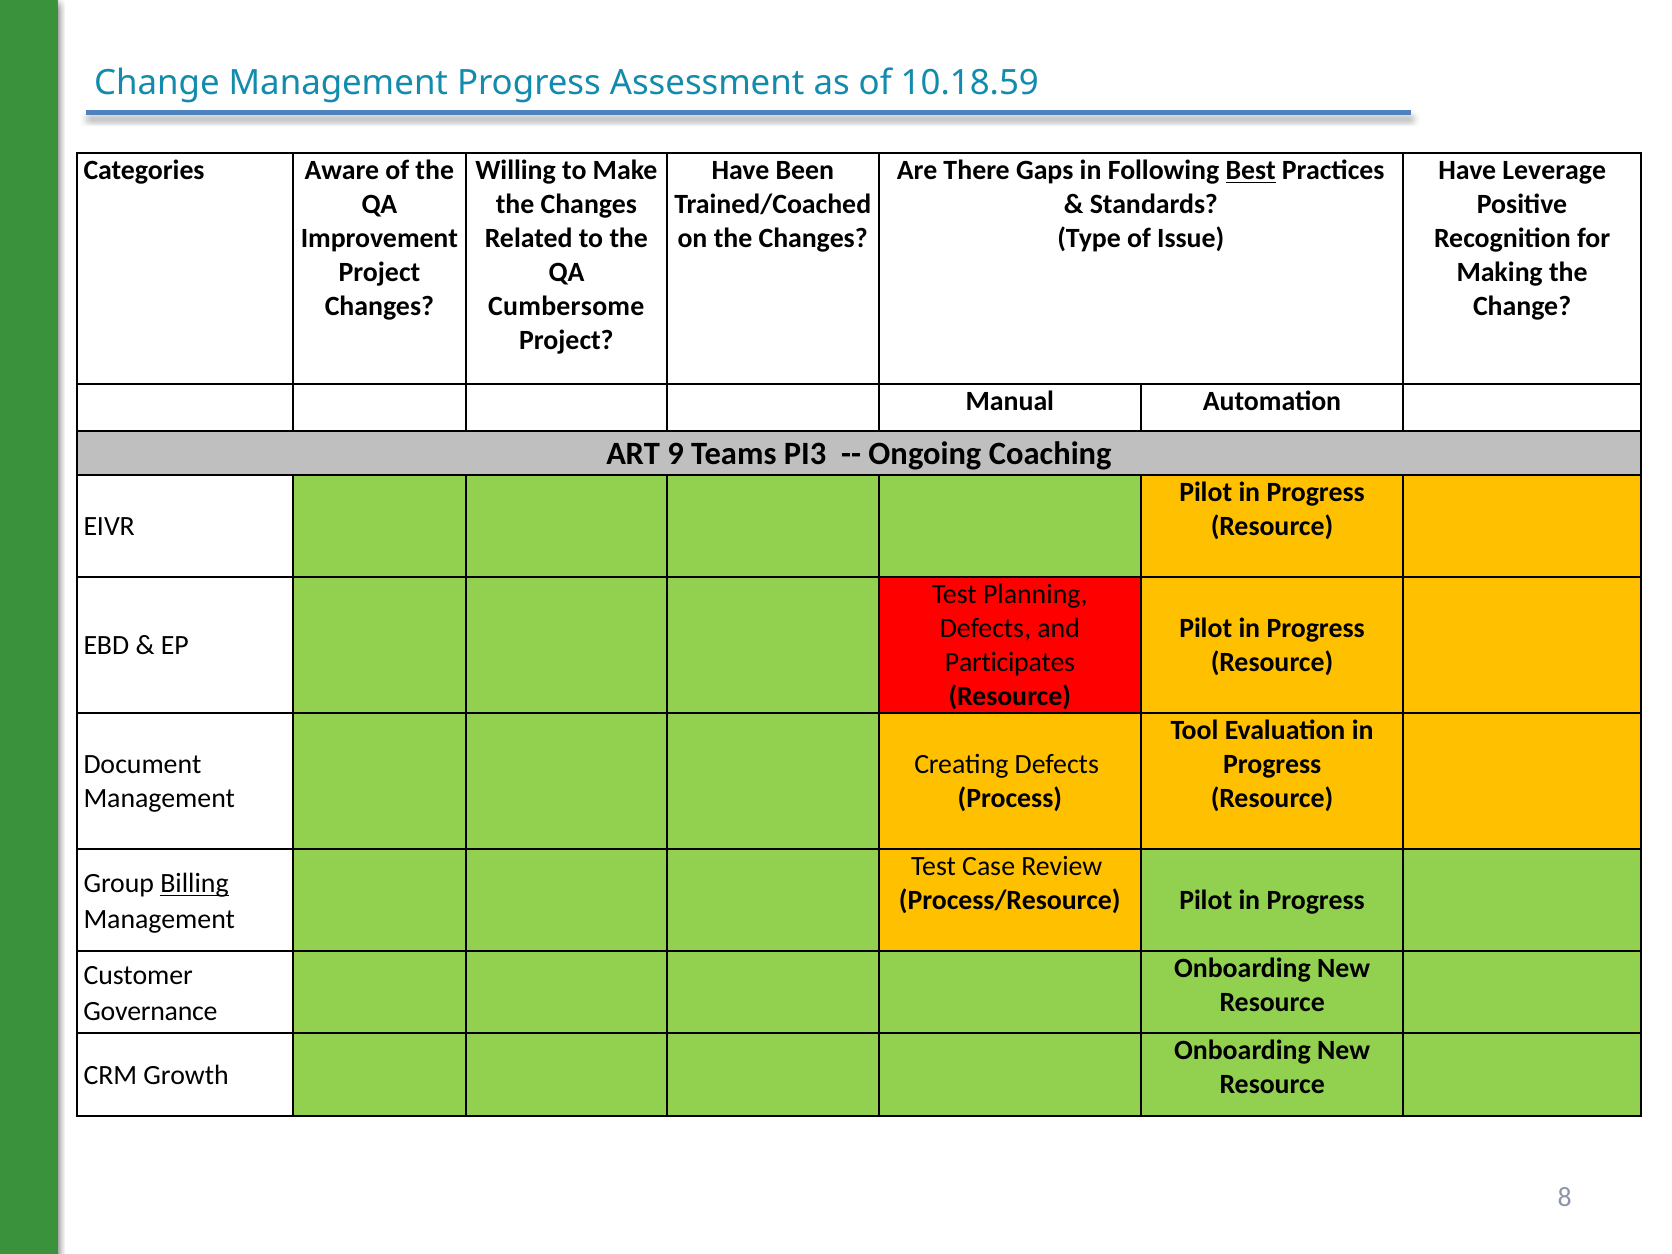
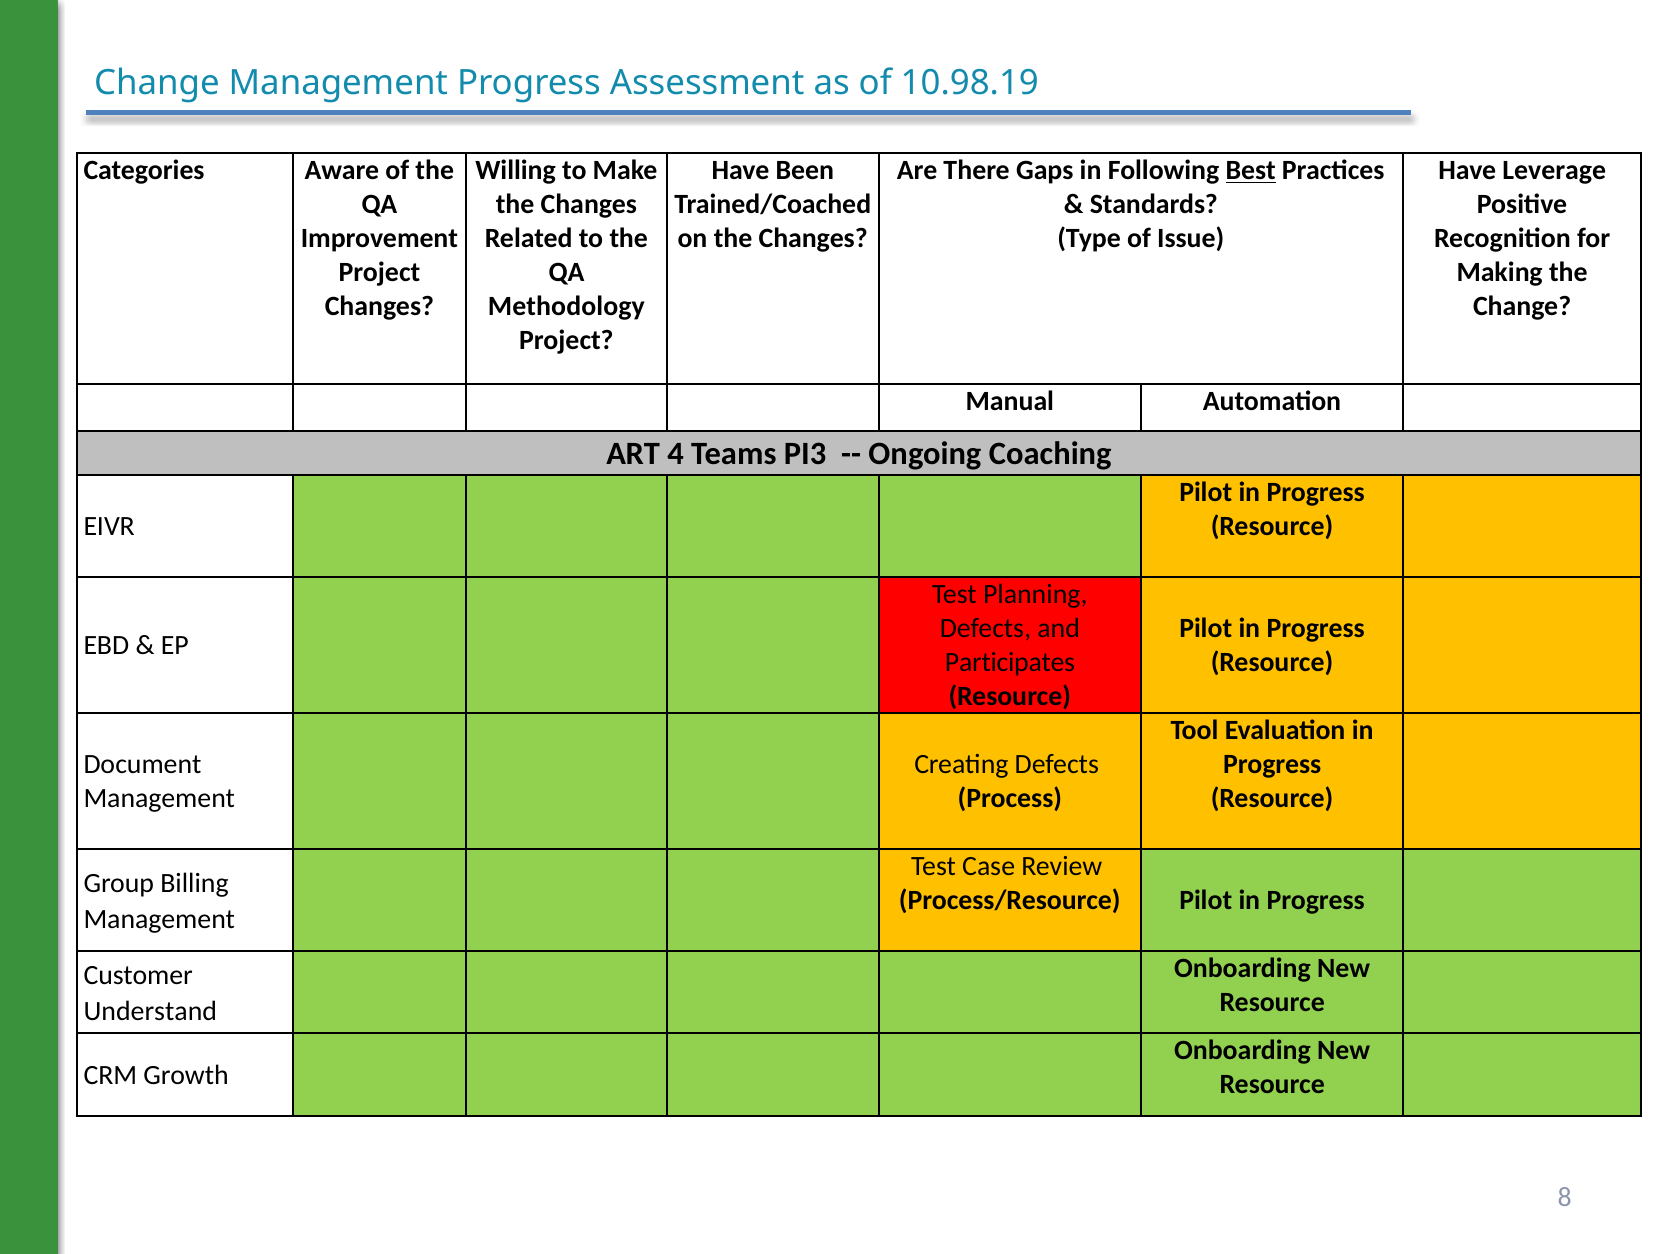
10.18.59: 10.18.59 -> 10.98.19 (970, 83)
Cumbersome: Cumbersome -> Methodology (566, 307)
9: 9 -> 4 (676, 454)
Billing underline: present -> none (194, 883)
Governance: Governance -> Understand (150, 1011)
